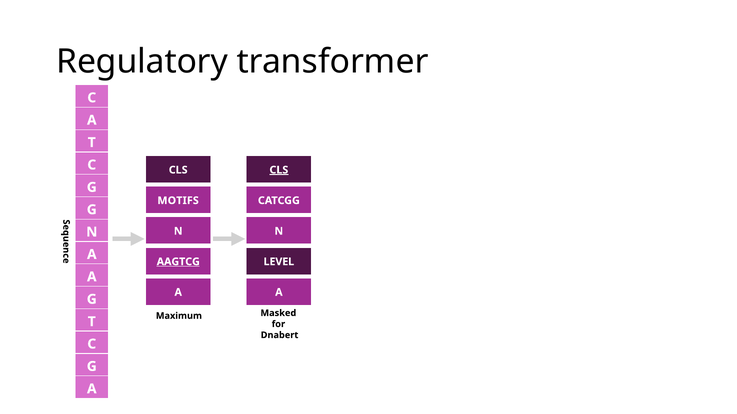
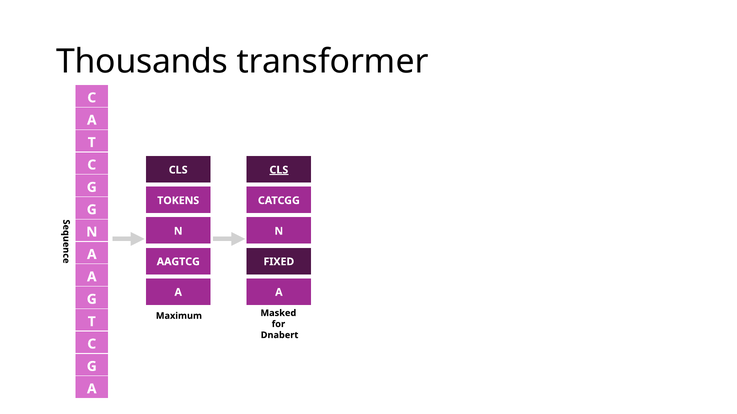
Regulatory: Regulatory -> Thousands (142, 62)
MOTIFS: MOTIFS -> TOKENS (178, 201)
AAGTCG underline: present -> none (178, 262)
LEVEL: LEVEL -> FIXED (279, 262)
